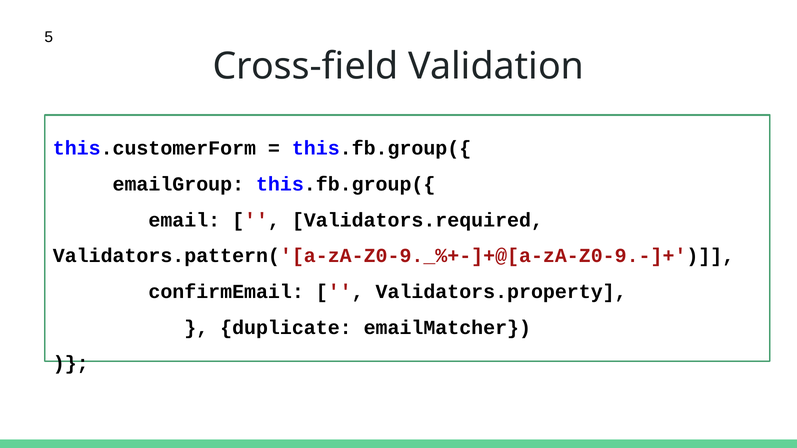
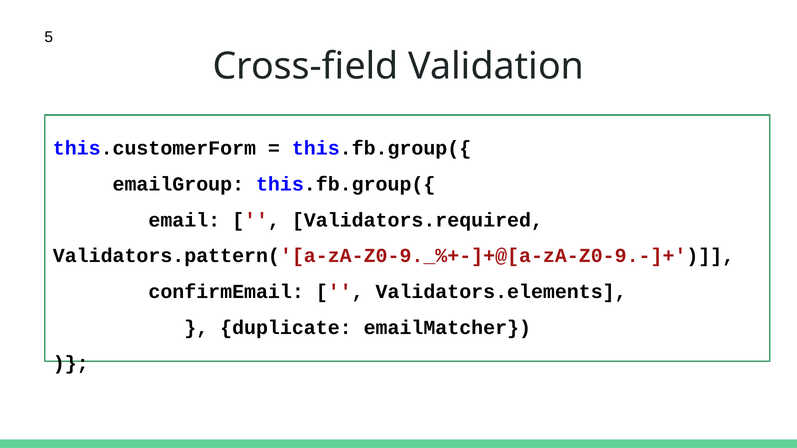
Validators.property: Validators.property -> Validators.elements (501, 292)
